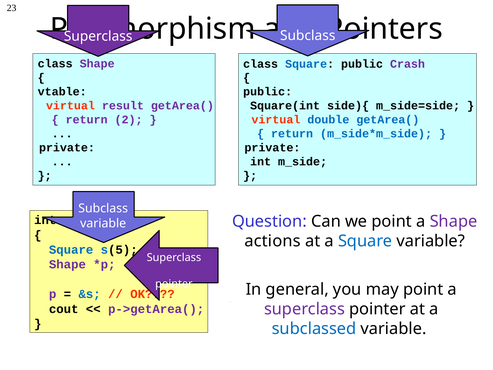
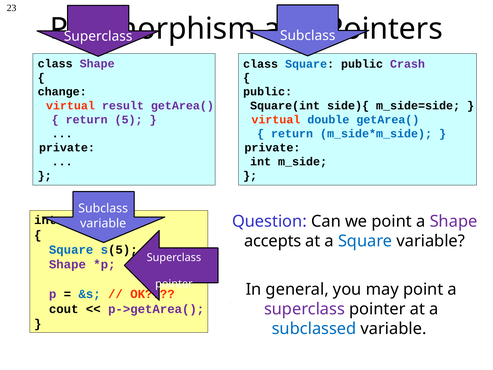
vtable: vtable -> change (62, 92)
2: 2 -> 5 (129, 120)
actions: actions -> accepts (273, 241)
